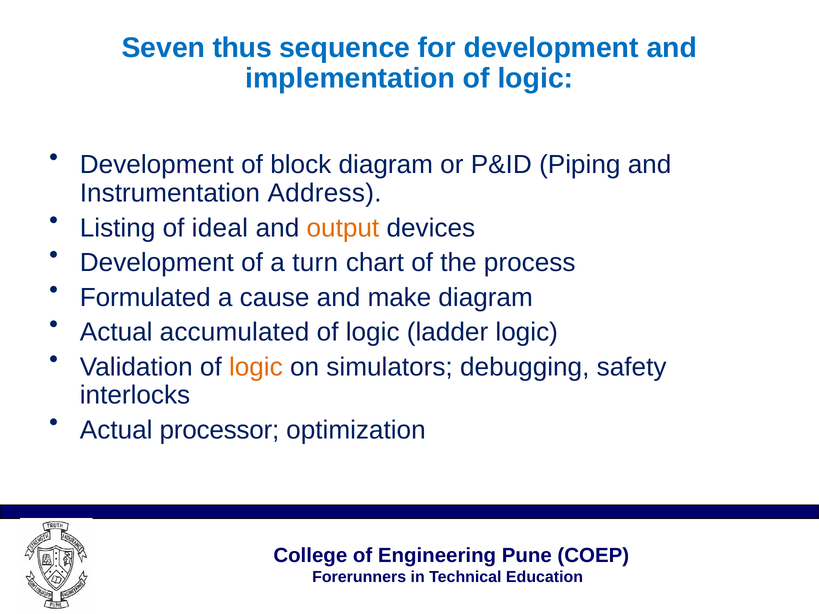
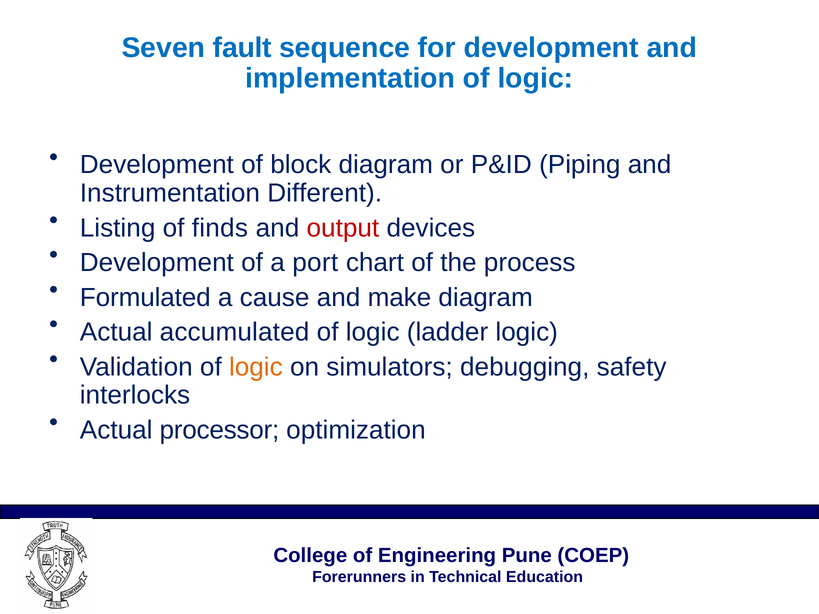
thus: thus -> fault (242, 48)
Address: Address -> Different (325, 193)
ideal: ideal -> finds (220, 228)
output colour: orange -> red (343, 228)
turn: turn -> port (315, 263)
